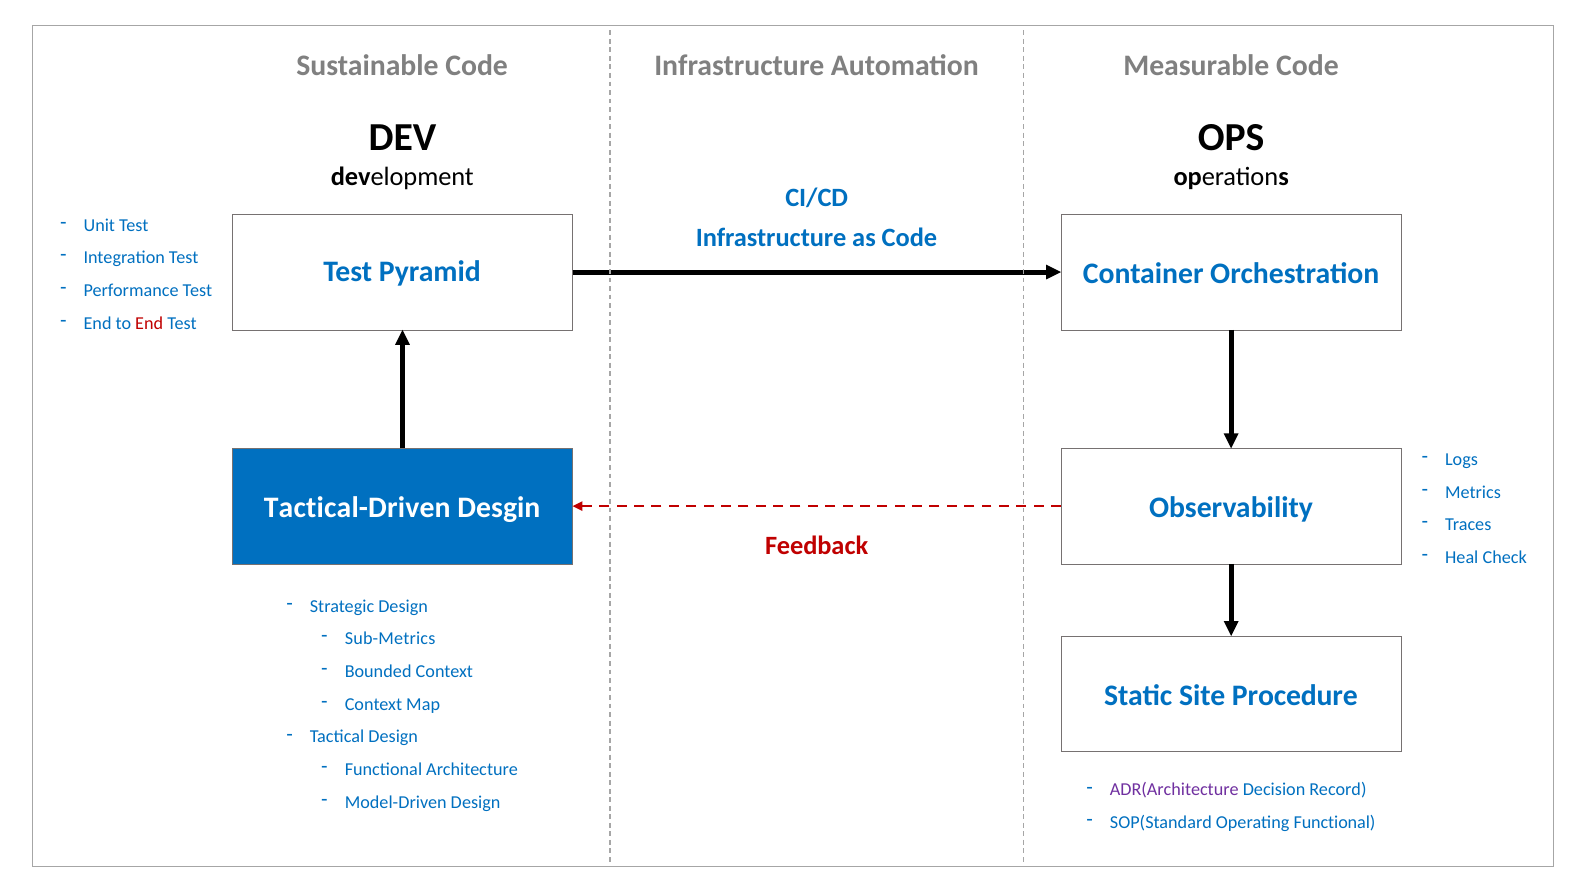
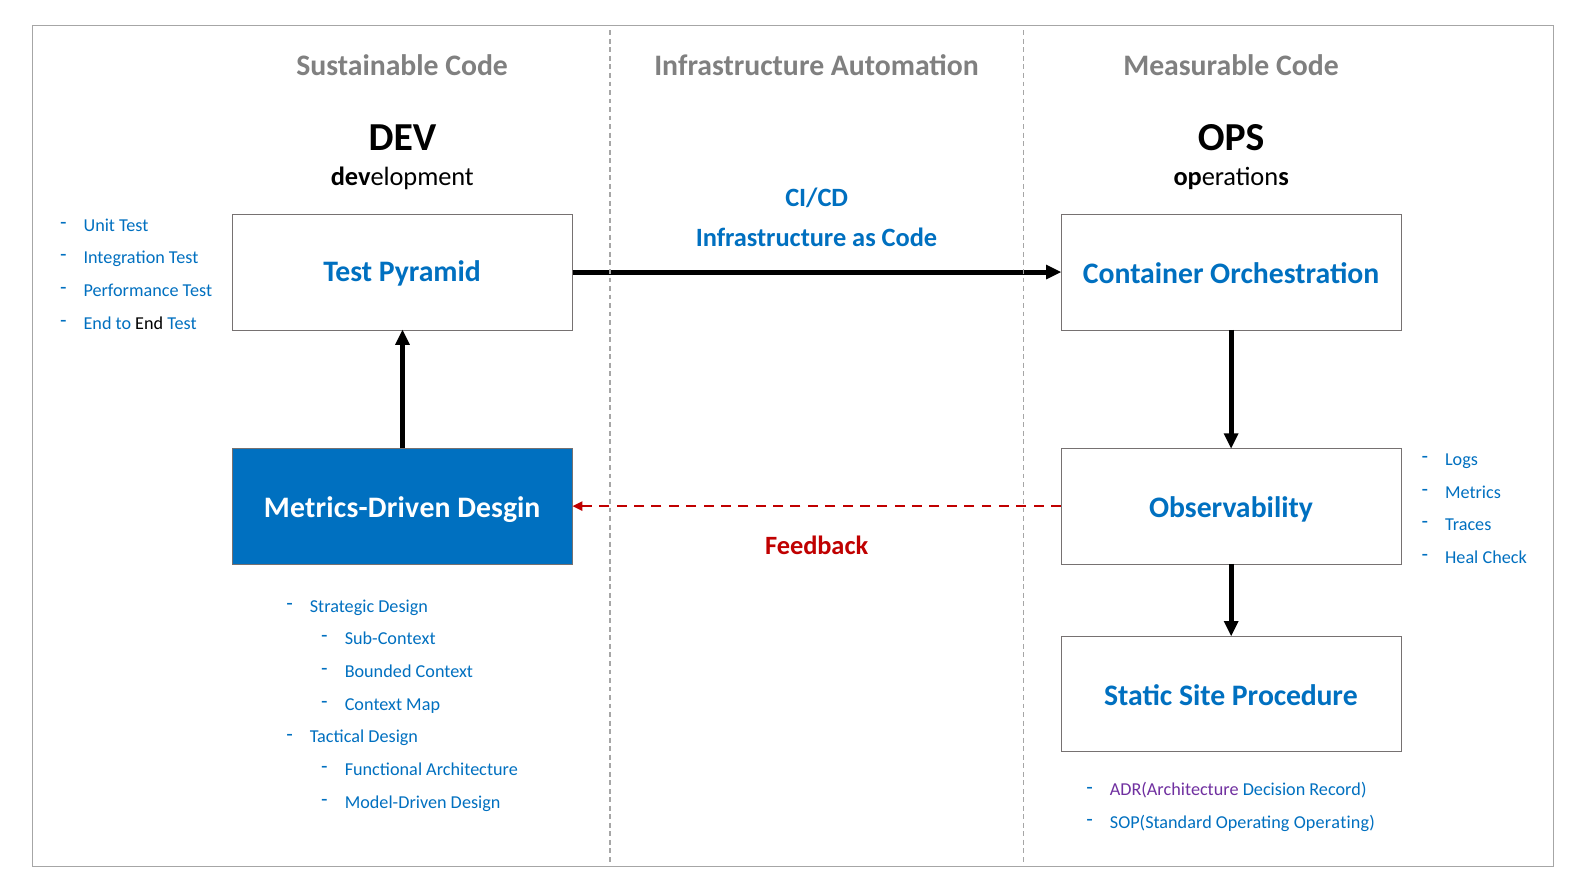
End colour: red -> black (149, 323)
Tactical-Driven: Tactical-Driven -> Metrics-Driven (357, 508)
Sub-Metrics: Sub-Metrics -> Sub-Context (390, 639)
Operating Functional: Functional -> Operating (1334, 823)
